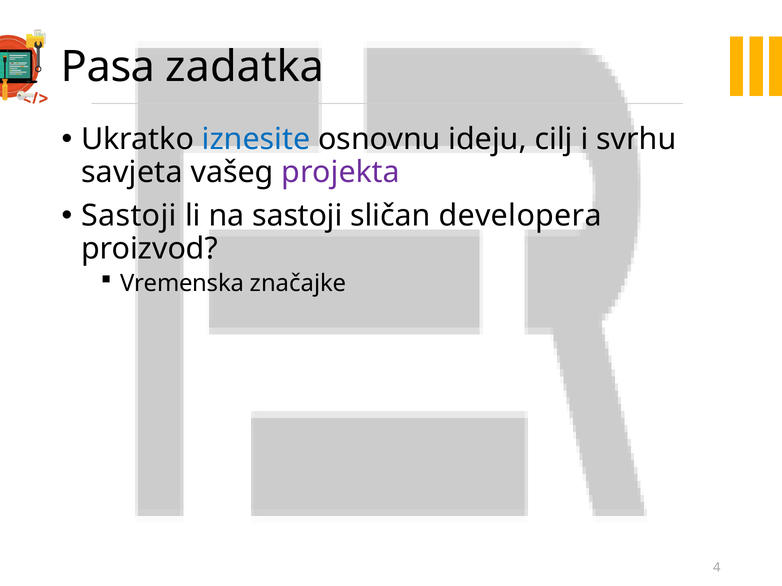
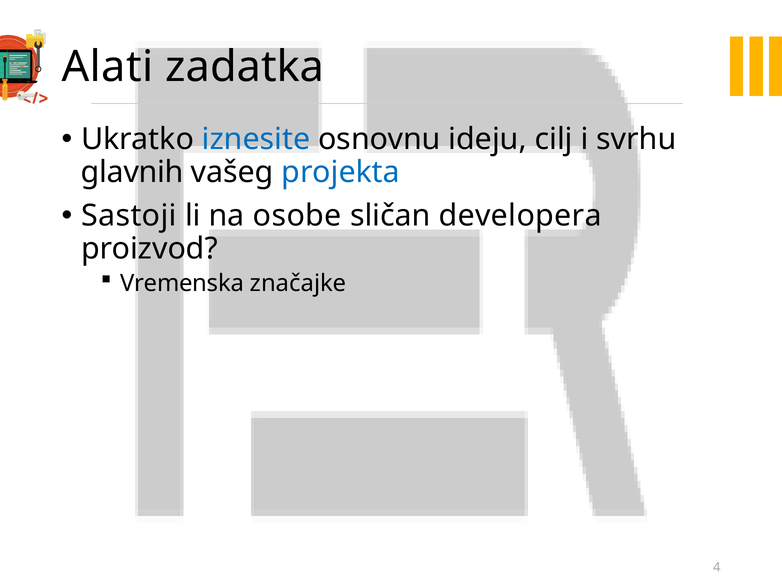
Pasa: Pasa -> Alati (108, 67)
savjeta: savjeta -> glavnih (132, 172)
projekta colour: purple -> blue (341, 172)
na sastoji: sastoji -> osobe (297, 216)
